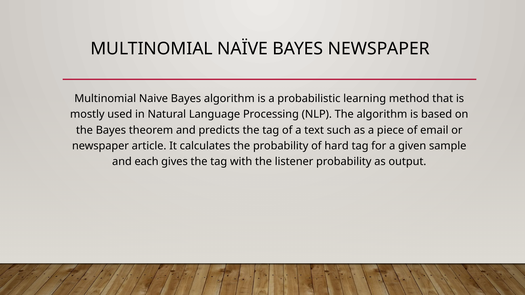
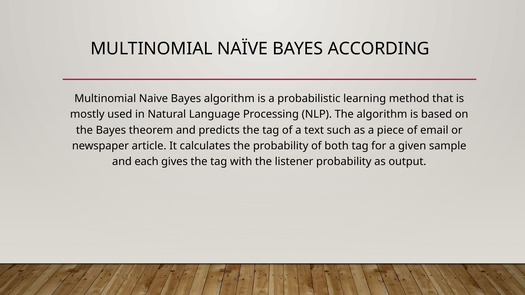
BAYES NEWSPAPER: NEWSPAPER -> ACCORDING (379, 49)
hard: hard -> both (337, 146)
